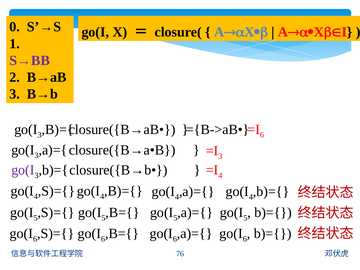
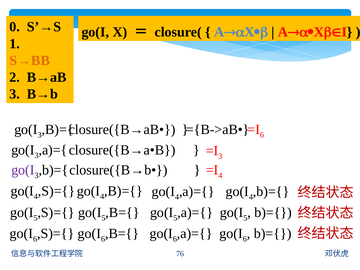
S→BB colour: purple -> orange (30, 60)
